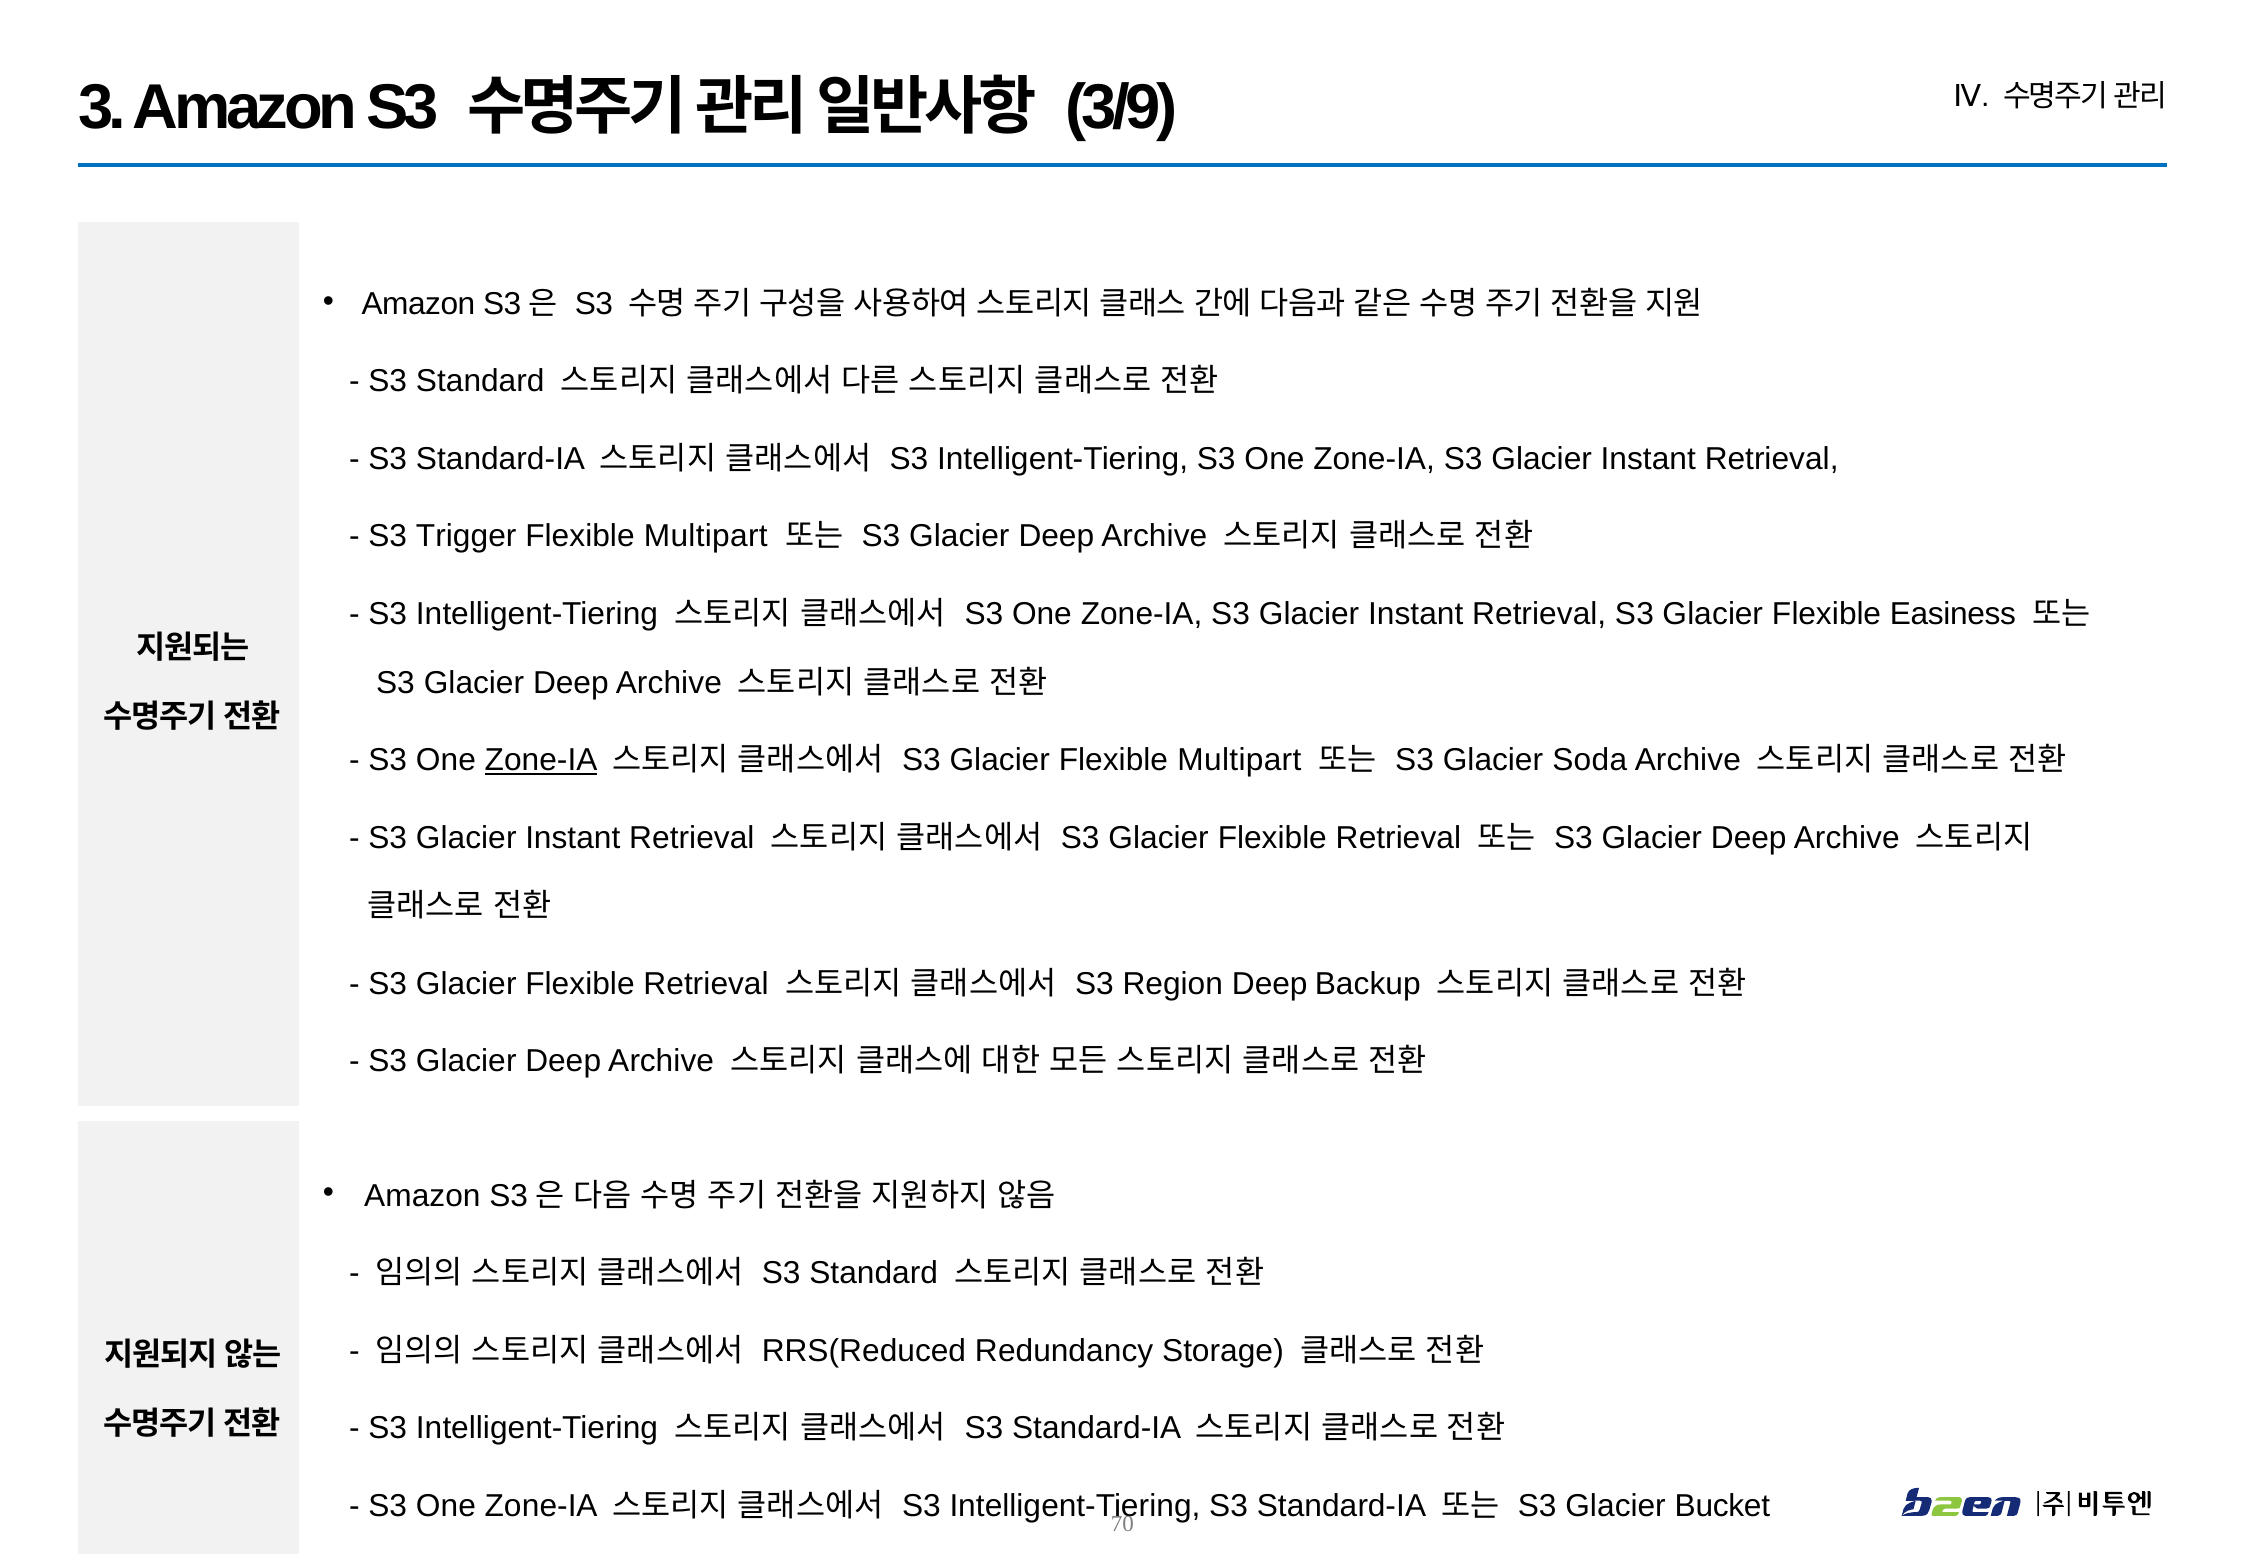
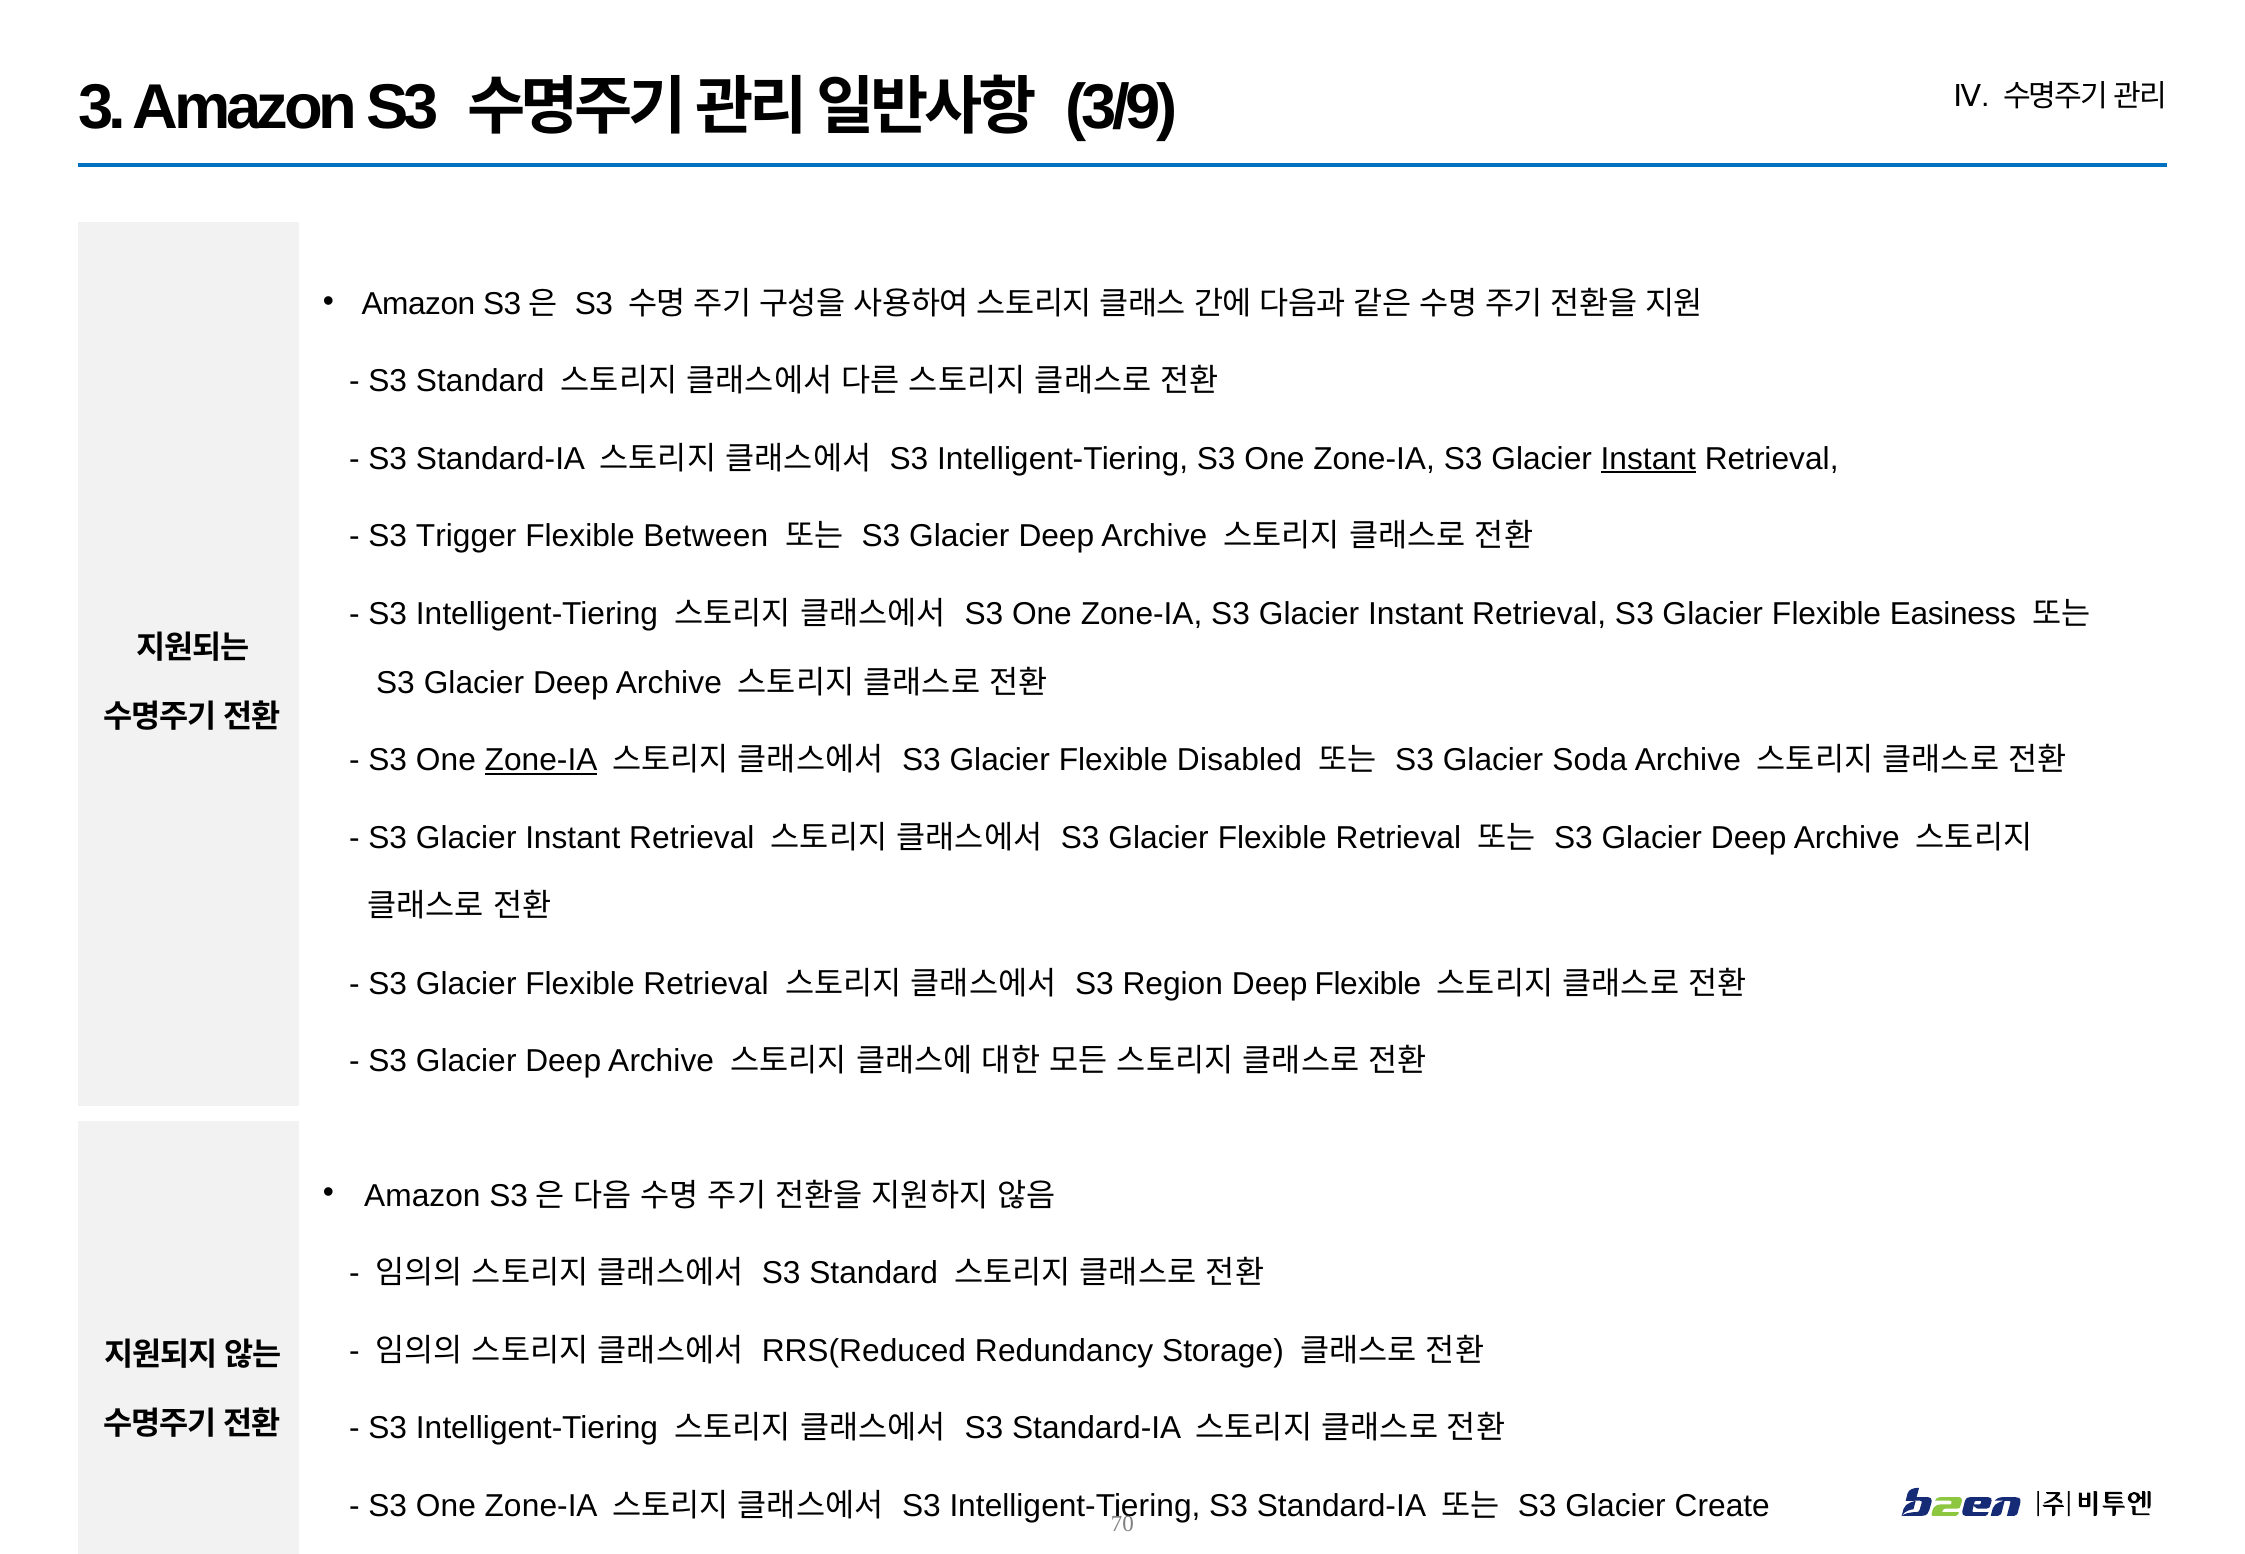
Instant underline: none -> present (1648, 459)
Multipart: Multipart -> Between (706, 536)
Glacier Flexible Multipart: Multipart -> Disabled (1239, 760)
Deep Backup: Backup -> Flexible (1368, 984)
Bucket: Bucket -> Create (1722, 1506)
